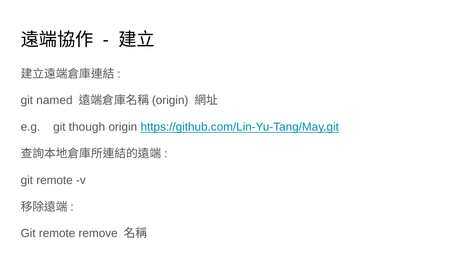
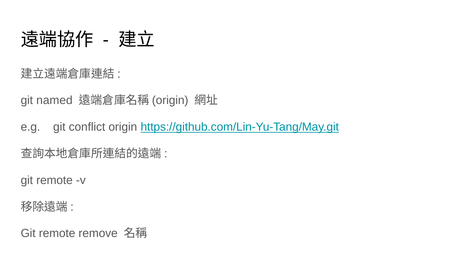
though: though -> conflict (87, 127)
